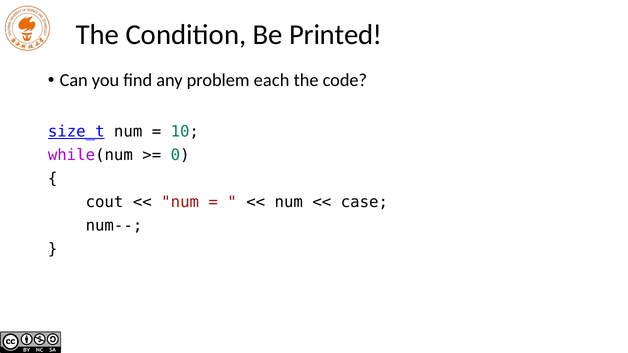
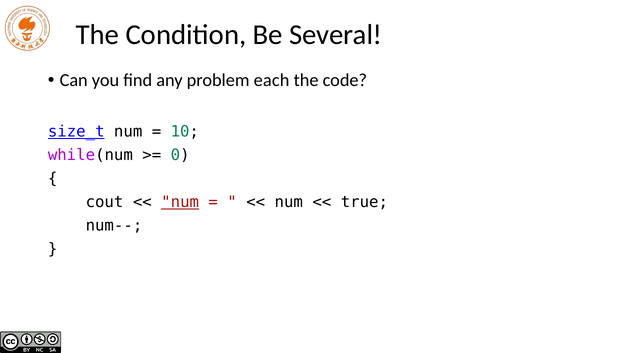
Printed: Printed -> Several (336, 35)
num underline: none -> present (180, 202)
case: case -> true (364, 202)
